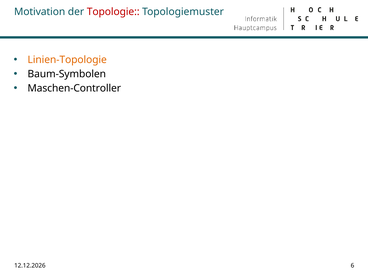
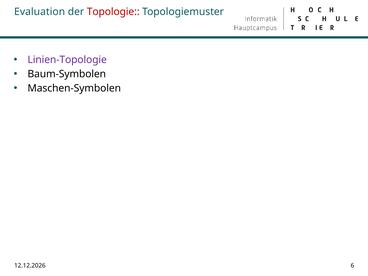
Motivation: Motivation -> Evaluation (40, 12)
Linien-Topologie colour: orange -> purple (67, 60)
Maschen-Controller: Maschen-Controller -> Maschen-Symbolen (74, 88)
